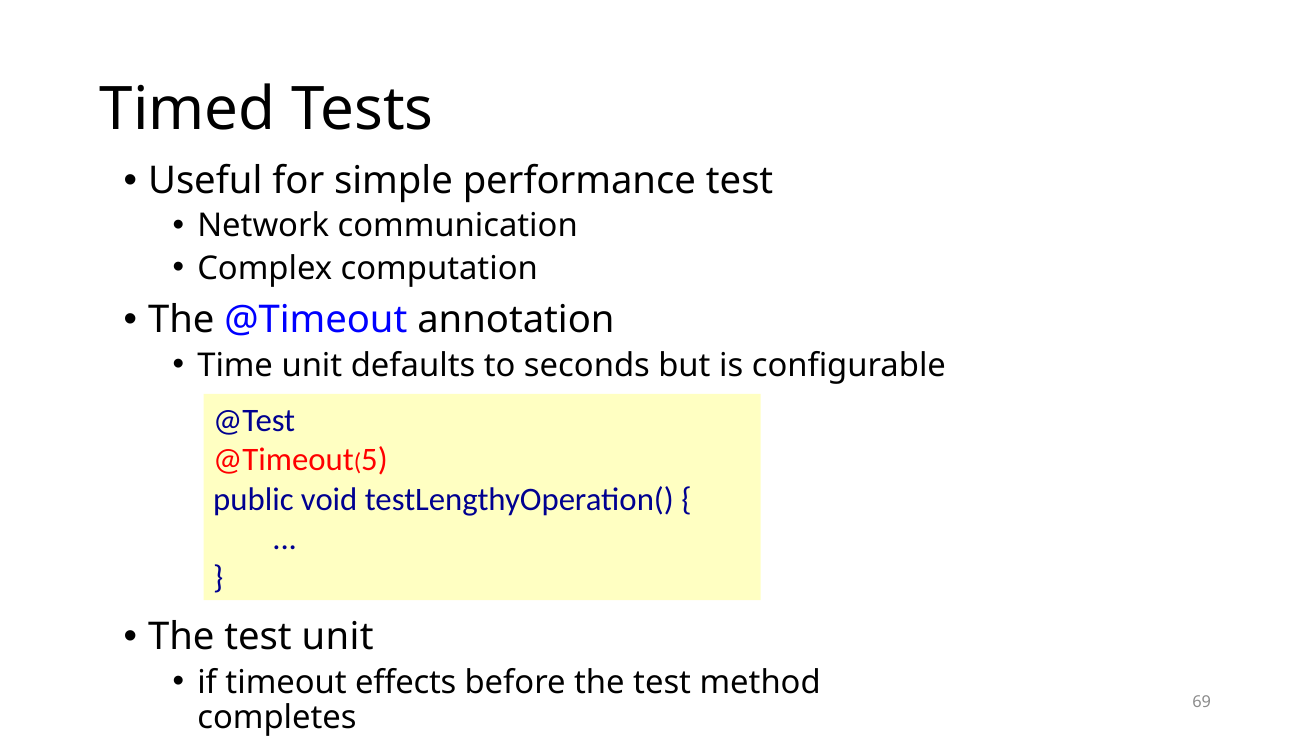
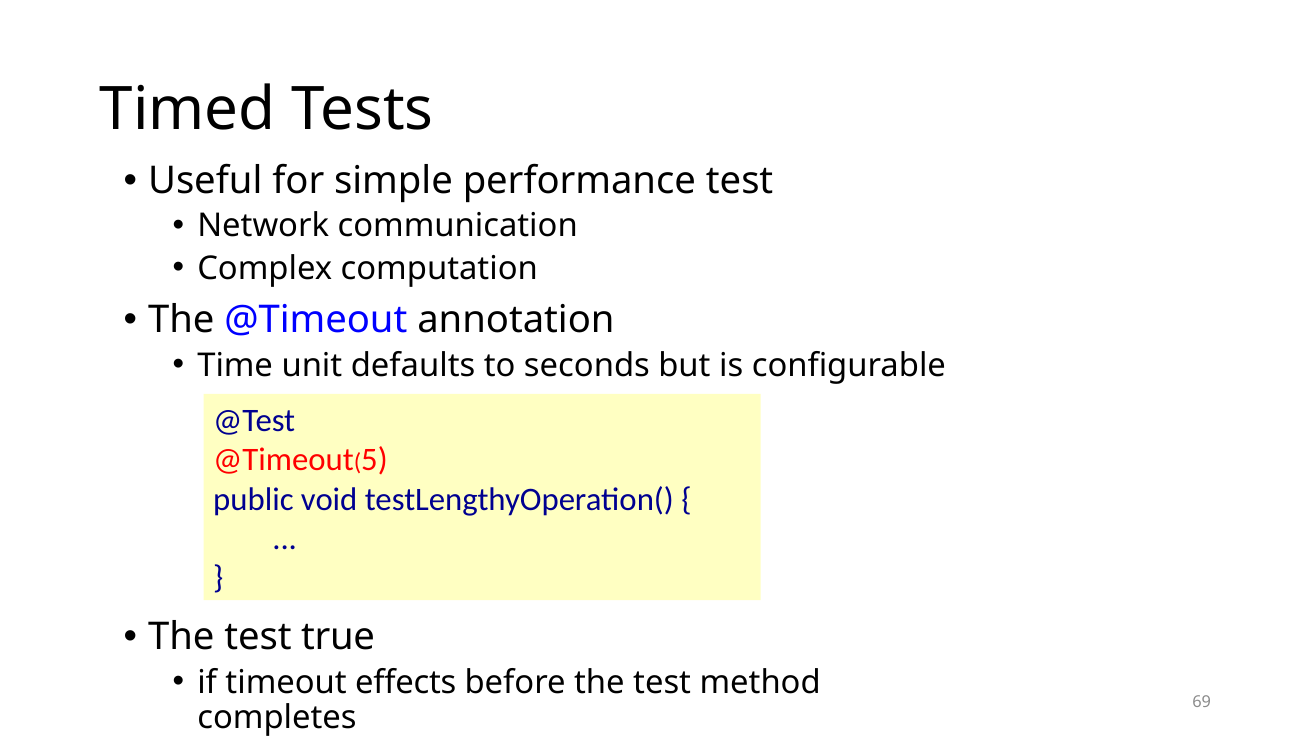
test unit: unit -> true (338, 637)
